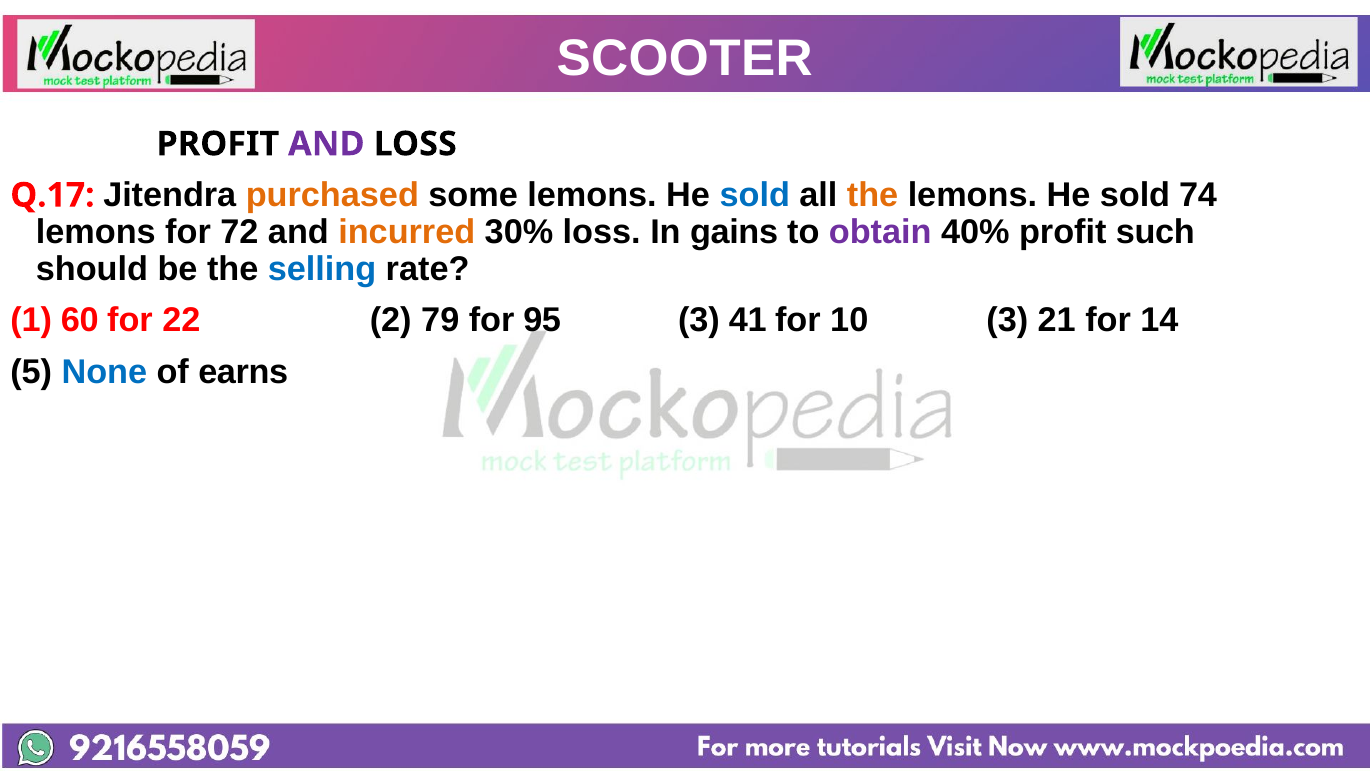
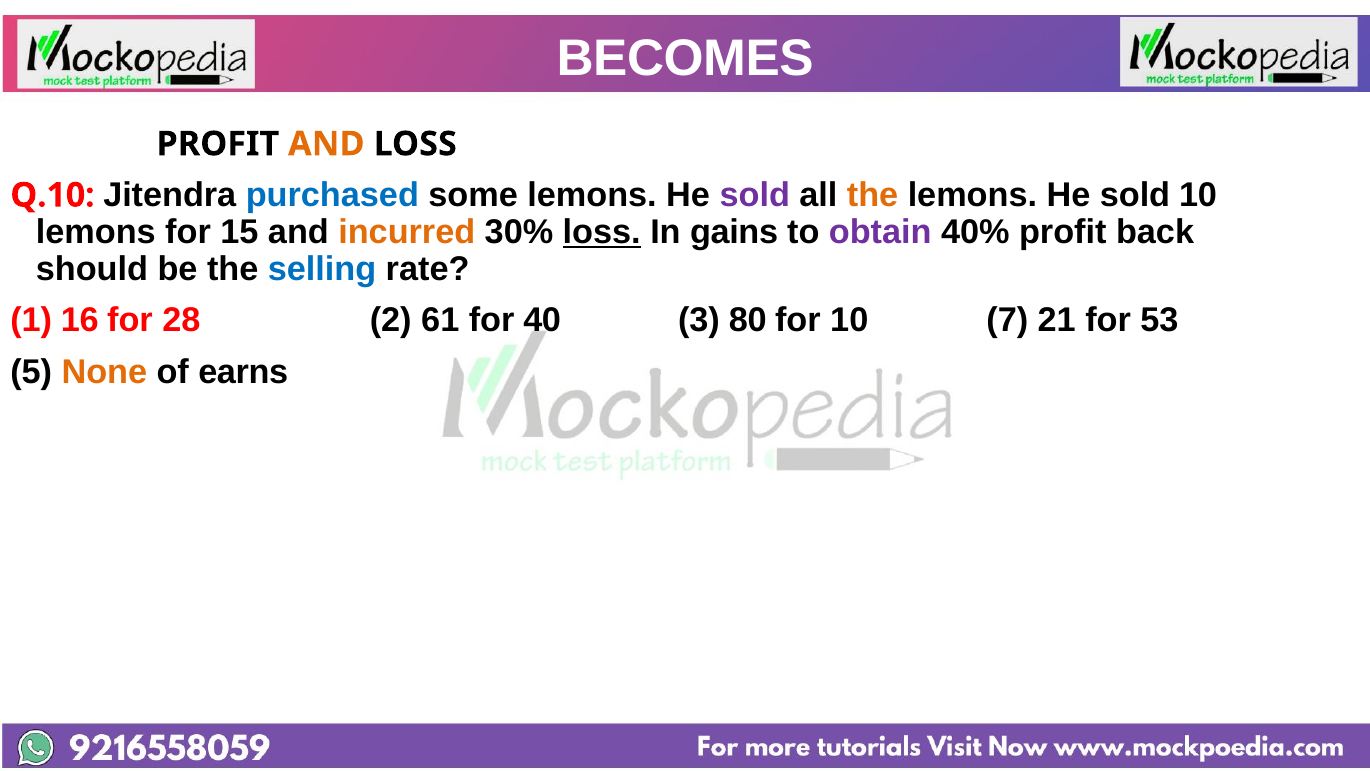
SCOOTER: SCOOTER -> BECOMES (685, 59)
AND colour: purple -> orange (326, 144)
Q.17: Q.17 -> Q.10 (52, 195)
purchased colour: orange -> blue (332, 195)
sold colour: blue -> purple (755, 195)
sold 74: 74 -> 10 (1198, 195)
72: 72 -> 15 (239, 232)
loss underline: none -> present (602, 232)
such: such -> back (1155, 232)
60: 60 -> 16 (80, 320)
22: 22 -> 28 (181, 320)
79: 79 -> 61 (440, 320)
95: 95 -> 40 (542, 320)
41: 41 -> 80 (748, 320)
10 3: 3 -> 7 (1007, 320)
14: 14 -> 53 (1159, 320)
None colour: blue -> orange (104, 372)
